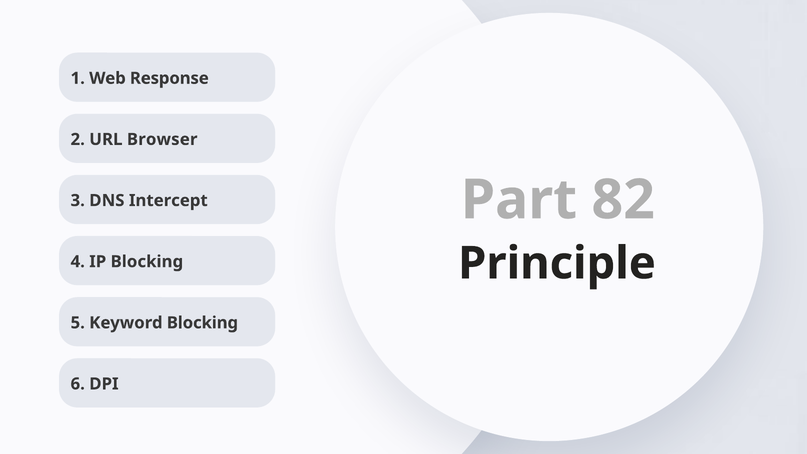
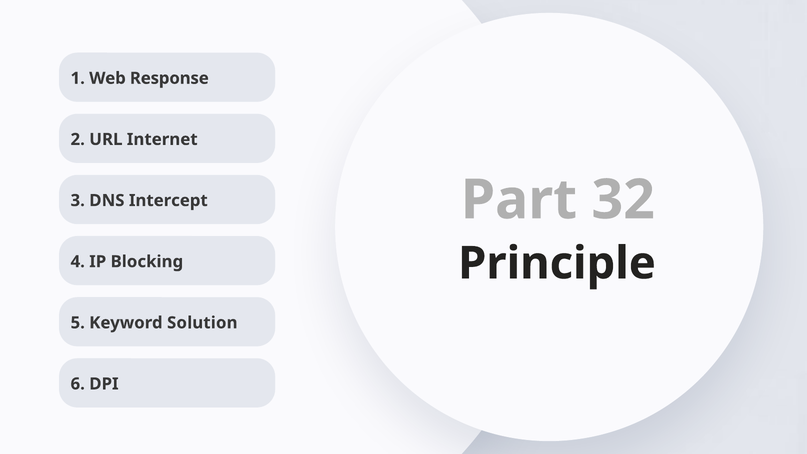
Browser: Browser -> Internet (162, 139)
82: 82 -> 32 (623, 200)
Keyword Blocking: Blocking -> Solution (202, 323)
